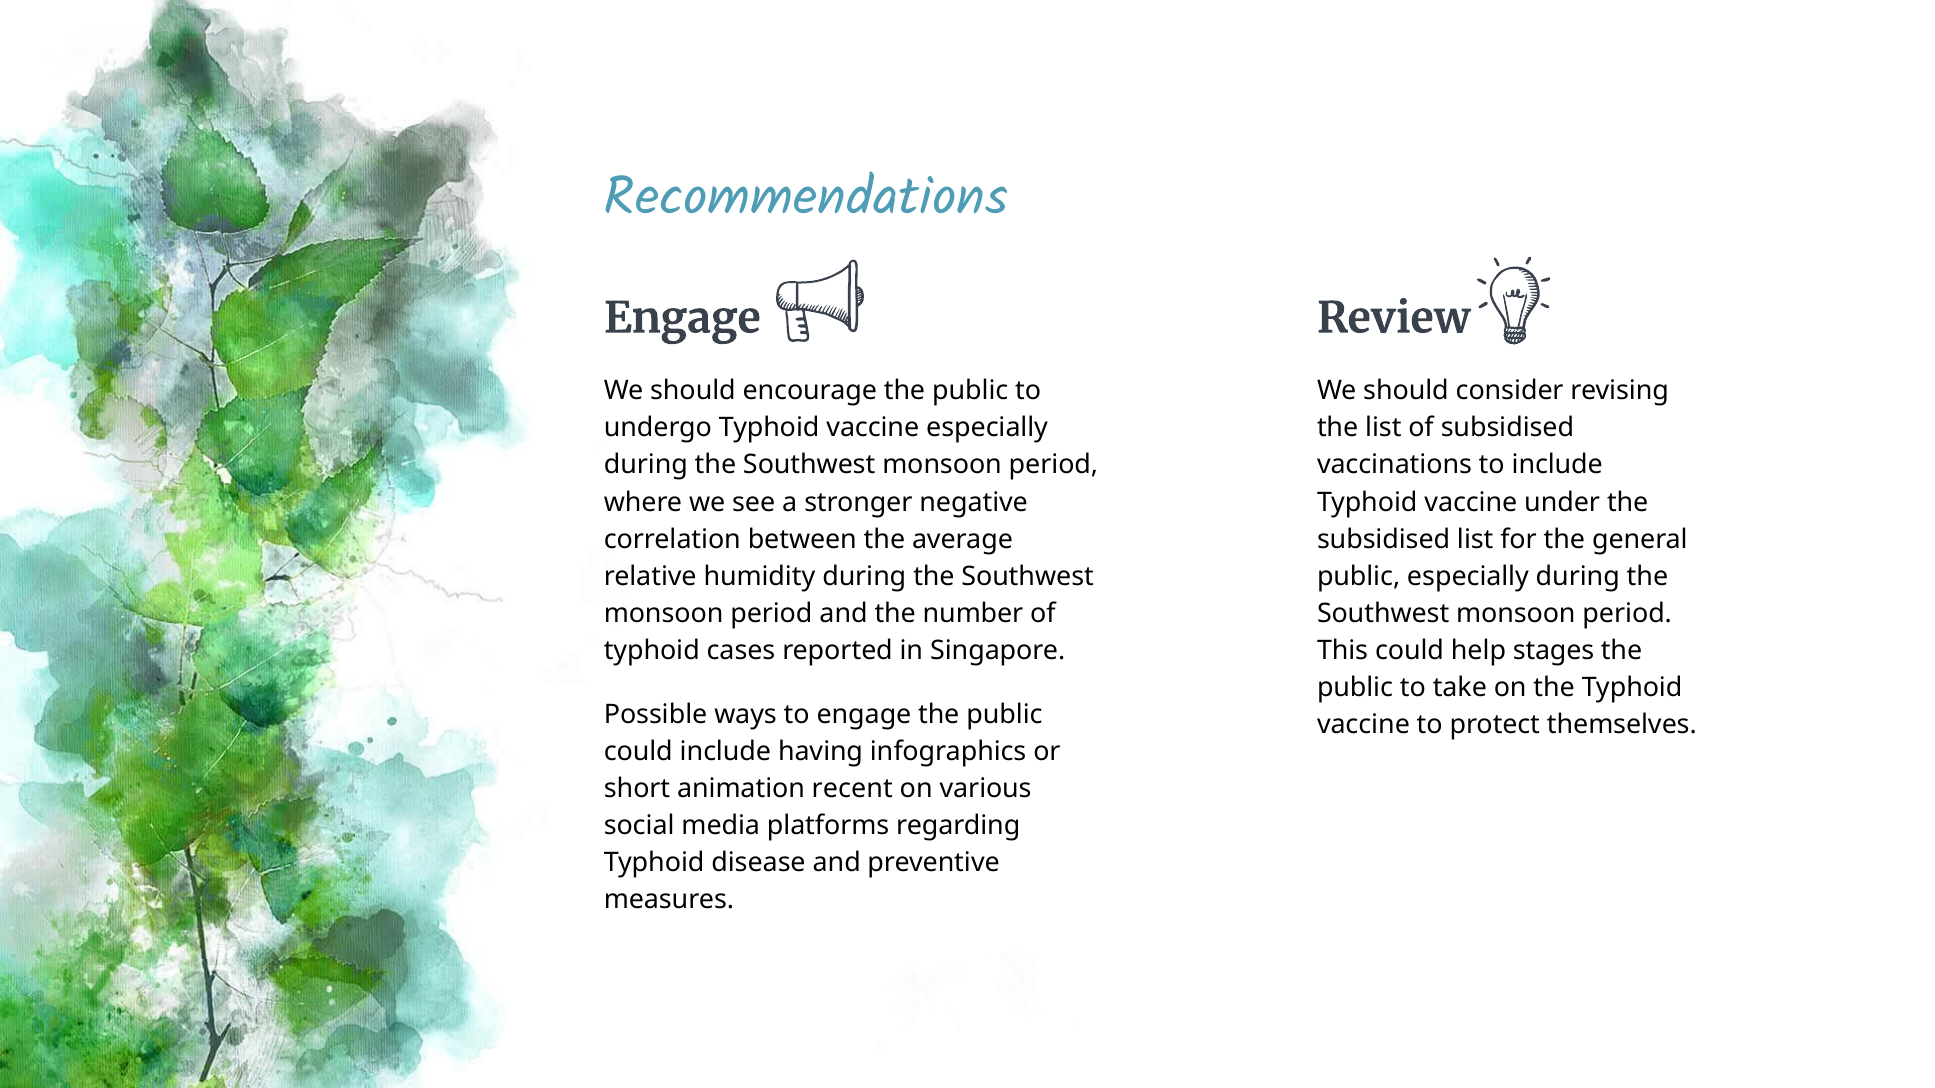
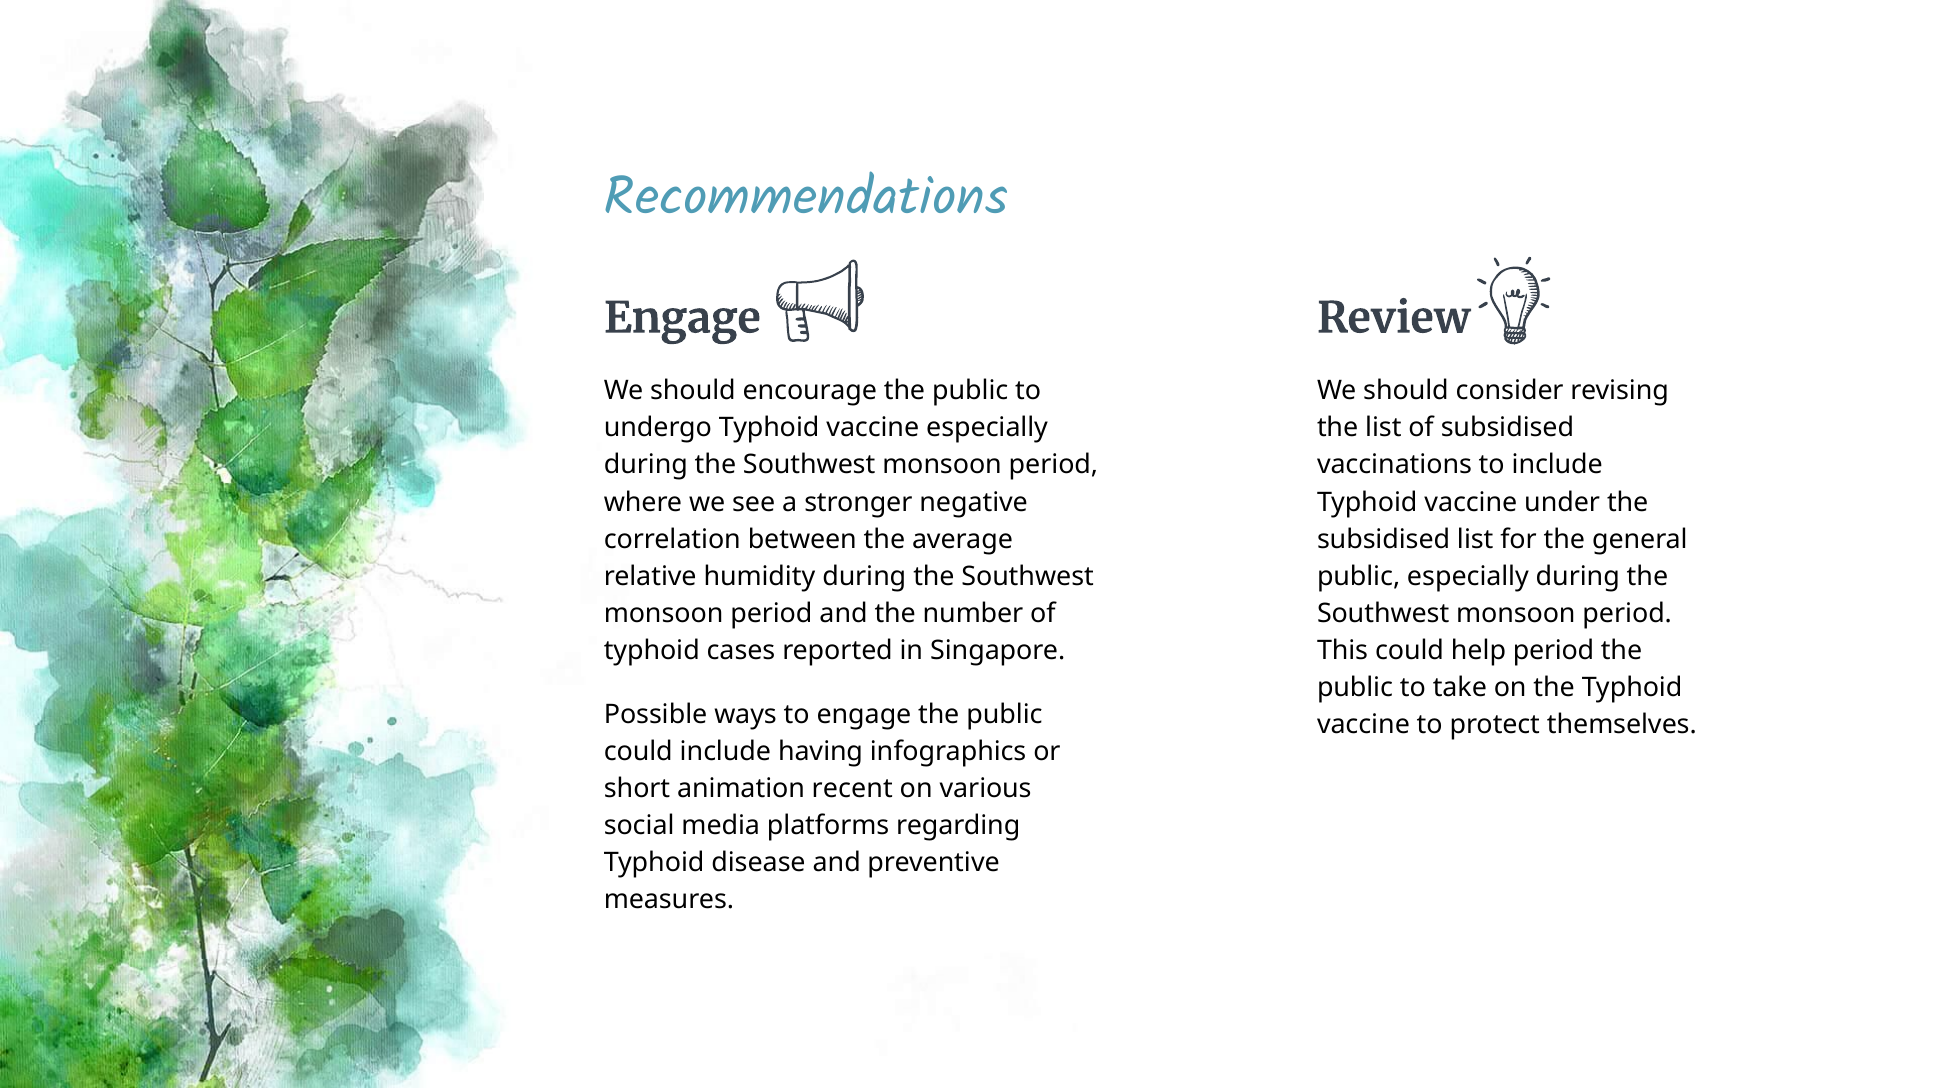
help stages: stages -> period (1554, 651)
